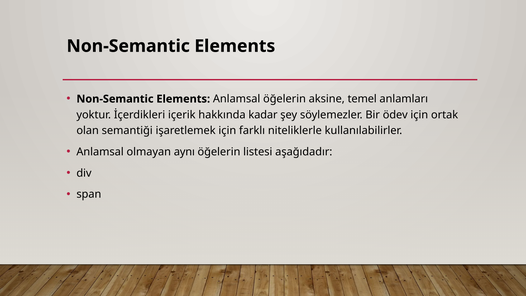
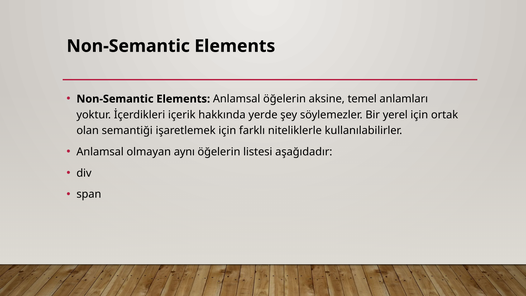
kadar: kadar -> yerde (263, 115)
ödev: ödev -> yerel (395, 115)
